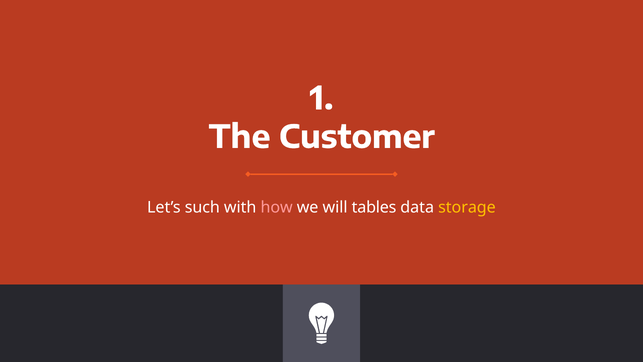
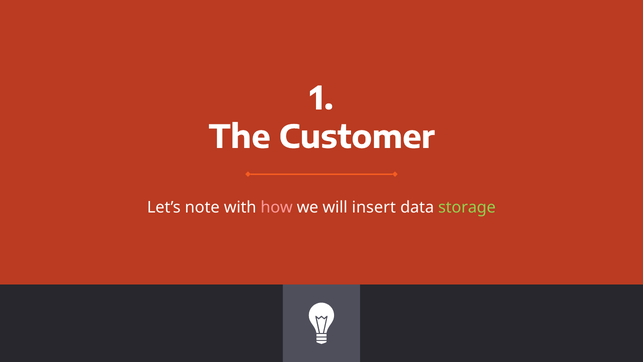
such: such -> note (202, 208)
tables: tables -> insert (374, 208)
storage colour: yellow -> light green (467, 208)
